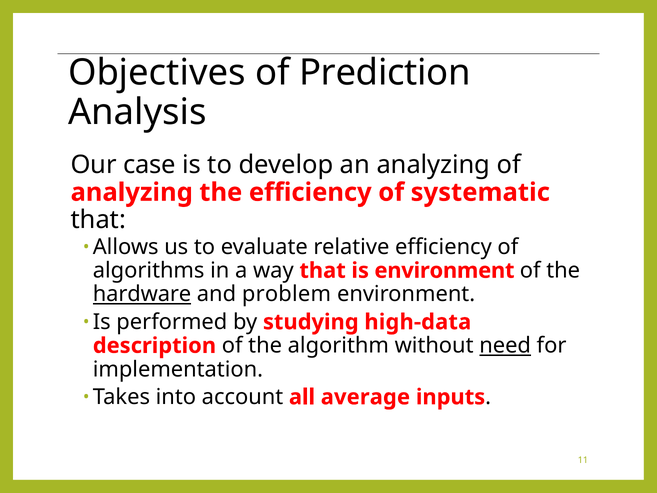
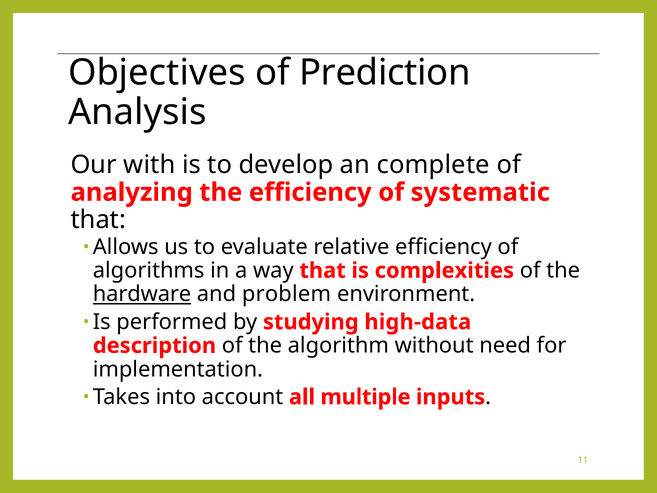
case: case -> with (149, 165)
an analyzing: analyzing -> complete (433, 165)
is environment: environment -> complexities (444, 270)
need underline: present -> none (505, 346)
average: average -> multiple (366, 397)
